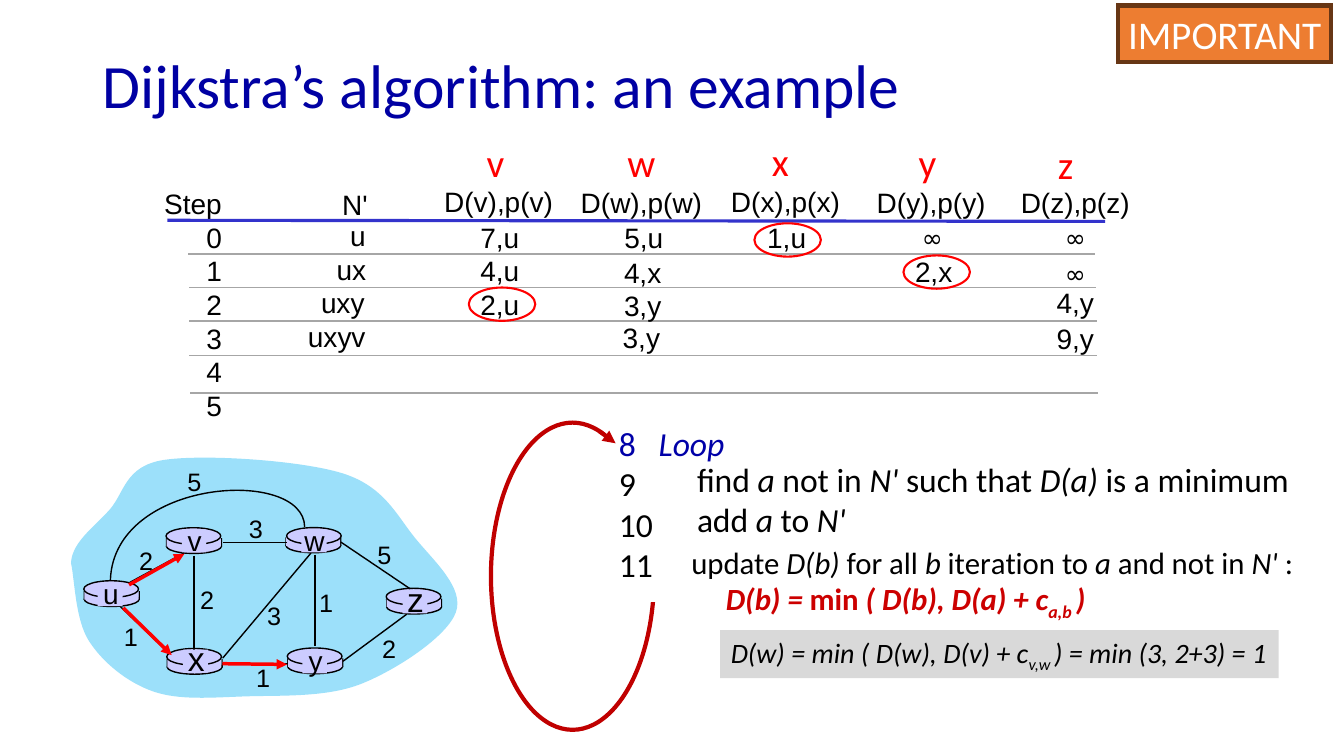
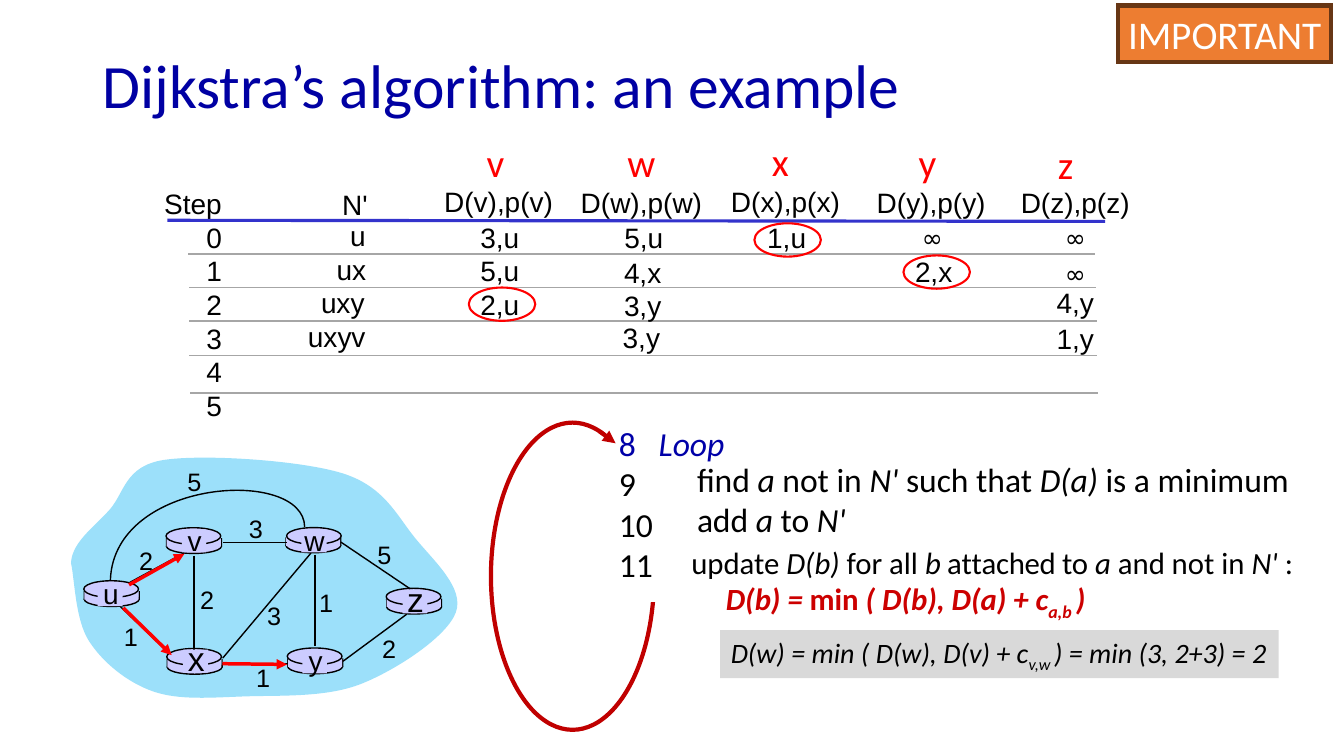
7,u: 7,u -> 3,u (500, 239)
4,u: 4,u -> 5,u (500, 272)
9,y: 9,y -> 1,y (1075, 340)
iteration: iteration -> attached (1002, 564)
1: 1 -> 2 (1259, 654)
